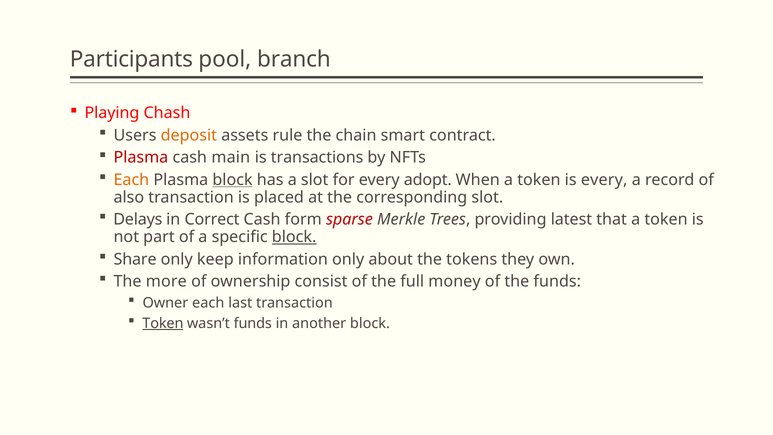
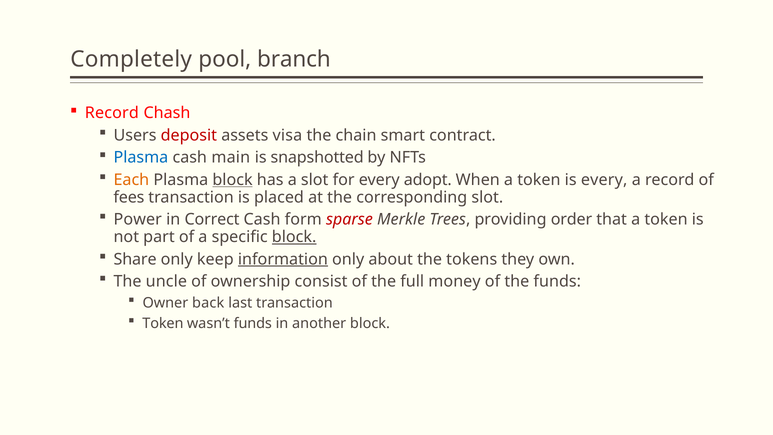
Participants: Participants -> Completely (131, 59)
Playing: Playing -> Record (112, 113)
deposit colour: orange -> red (189, 135)
rule: rule -> visa (287, 135)
Plasma colour: red -> blue (141, 157)
transactions: transactions -> snapshotted (317, 157)
also: also -> fees (129, 197)
Delays: Delays -> Power (138, 219)
latest: latest -> order (571, 219)
information underline: none -> present (283, 259)
more: more -> uncle (166, 281)
Owner each: each -> back (208, 303)
Token underline: present -> none (163, 323)
